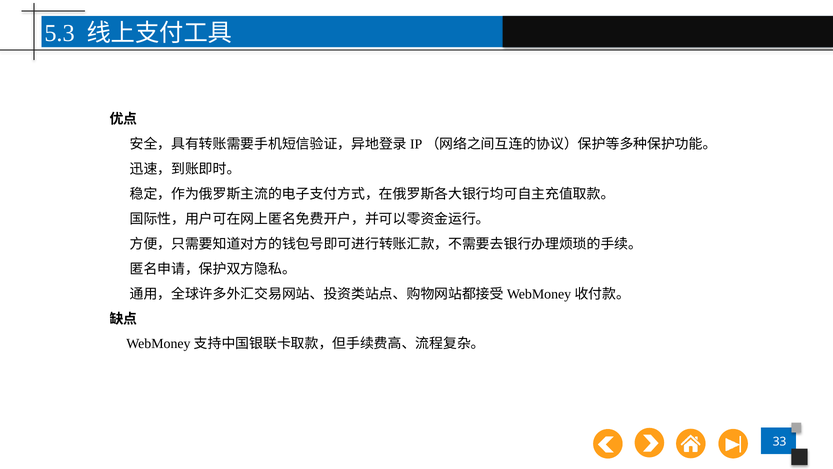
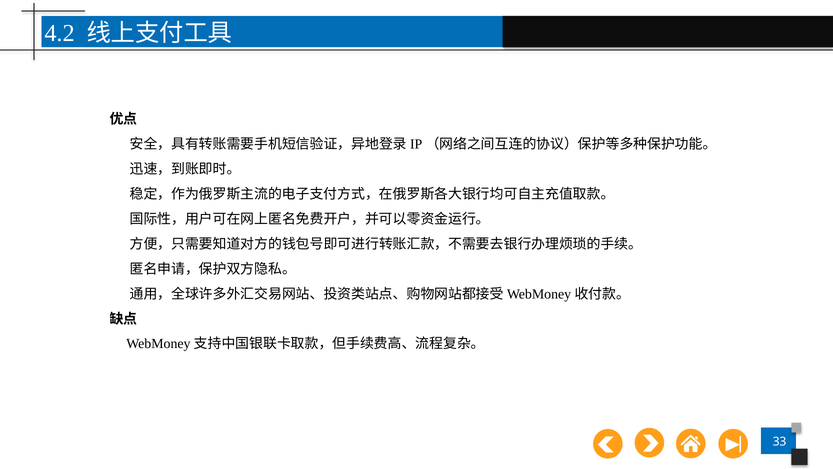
5.3: 5.3 -> 4.2 (60, 33)
